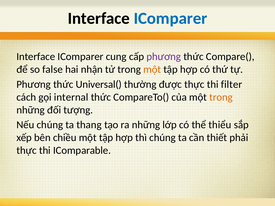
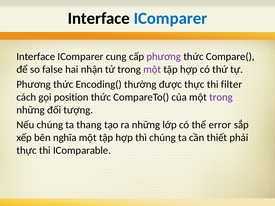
một colour: orange -> purple (152, 69)
Universal(: Universal( -> Encoding( (99, 84)
internal: internal -> position (71, 97)
trong colour: orange -> purple (221, 97)
thiểu: thiểu -> error (220, 125)
chiều: chiều -> nghĩa (65, 138)
